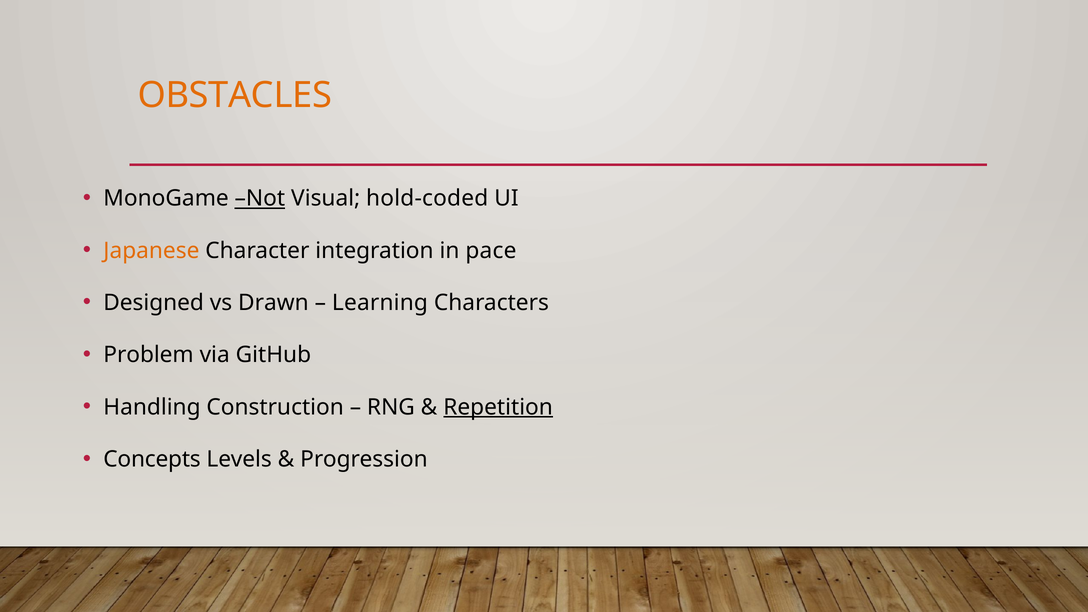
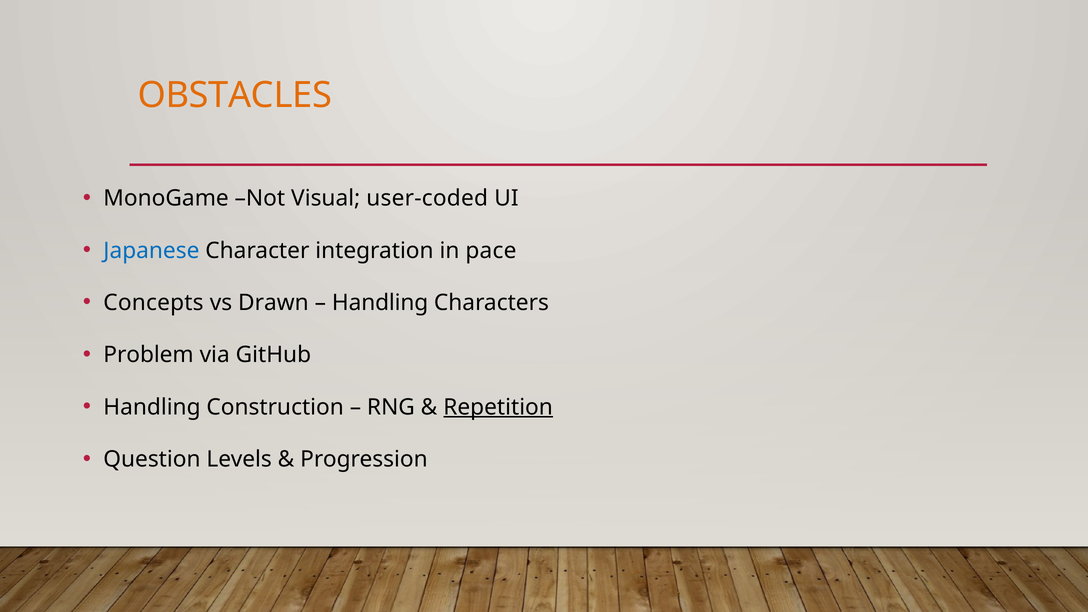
Not underline: present -> none (260, 198)
hold-coded: hold-coded -> user-coded (427, 198)
Japanese colour: orange -> blue (151, 251)
Designed: Designed -> Concepts (153, 303)
Learning: Learning -> Handling (380, 303)
Concepts: Concepts -> Question (152, 459)
